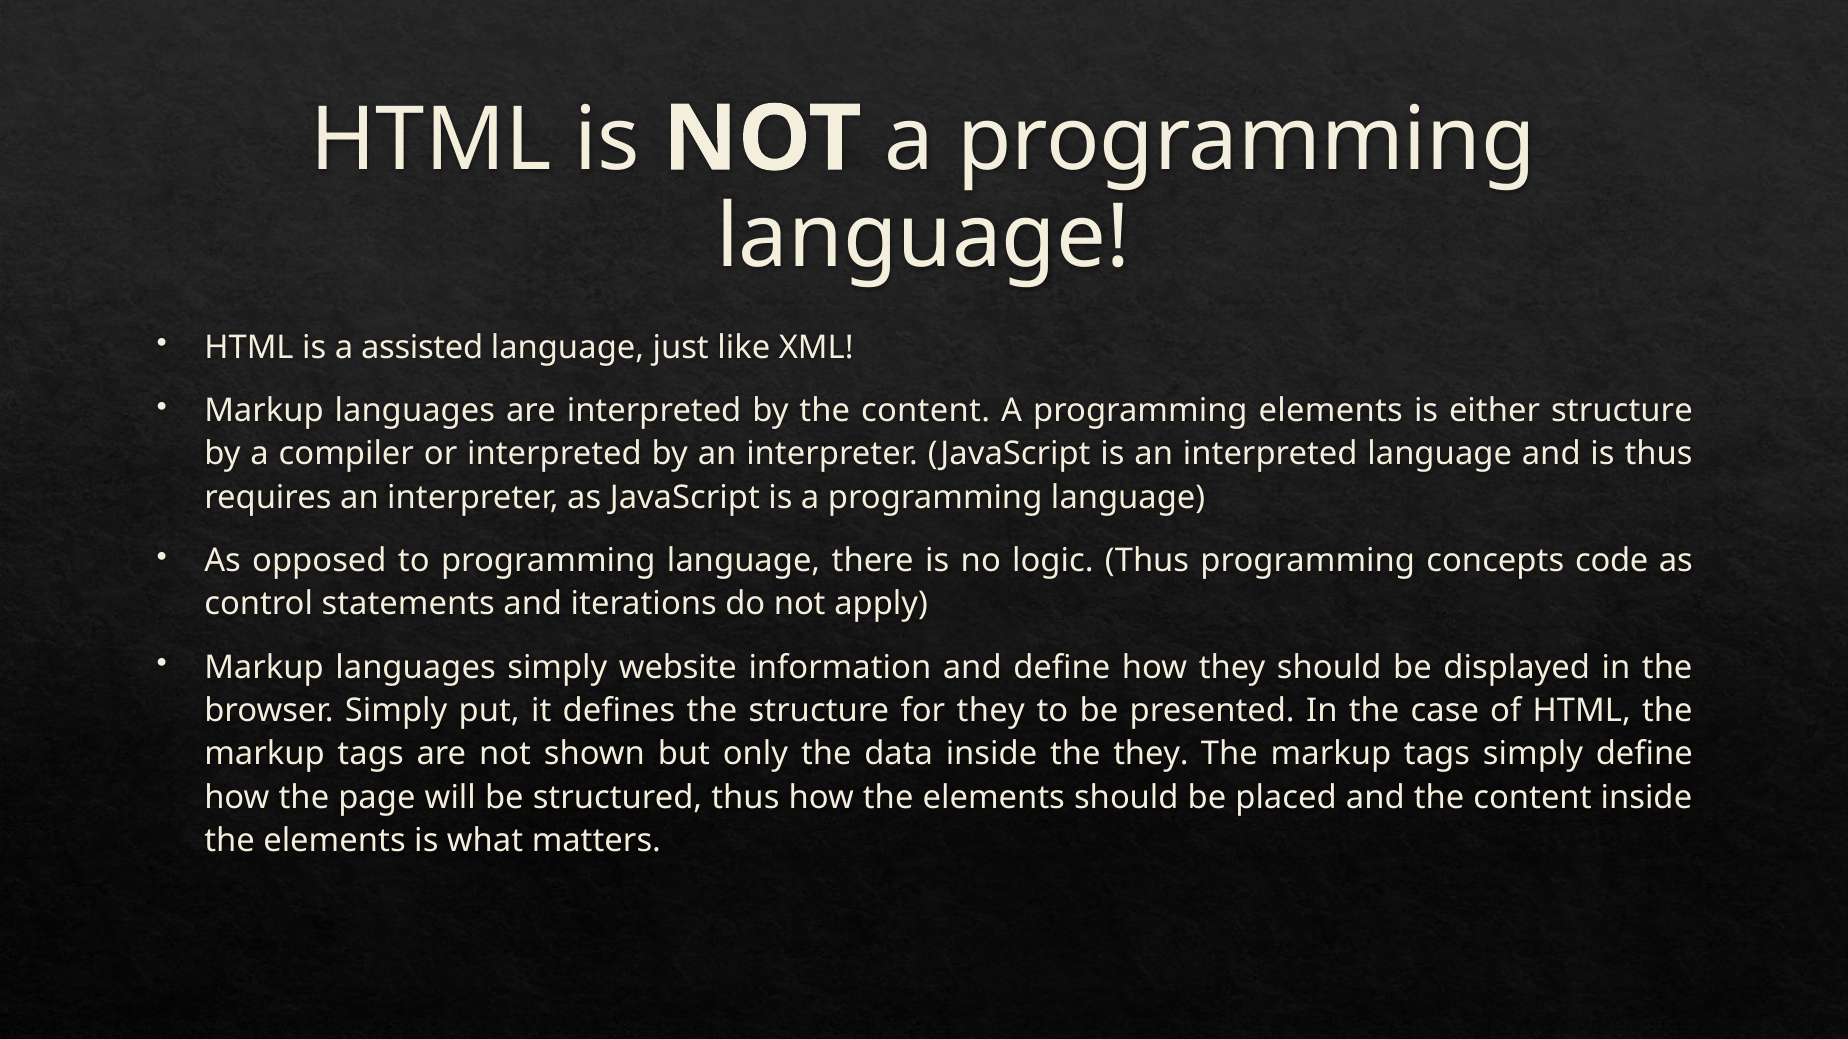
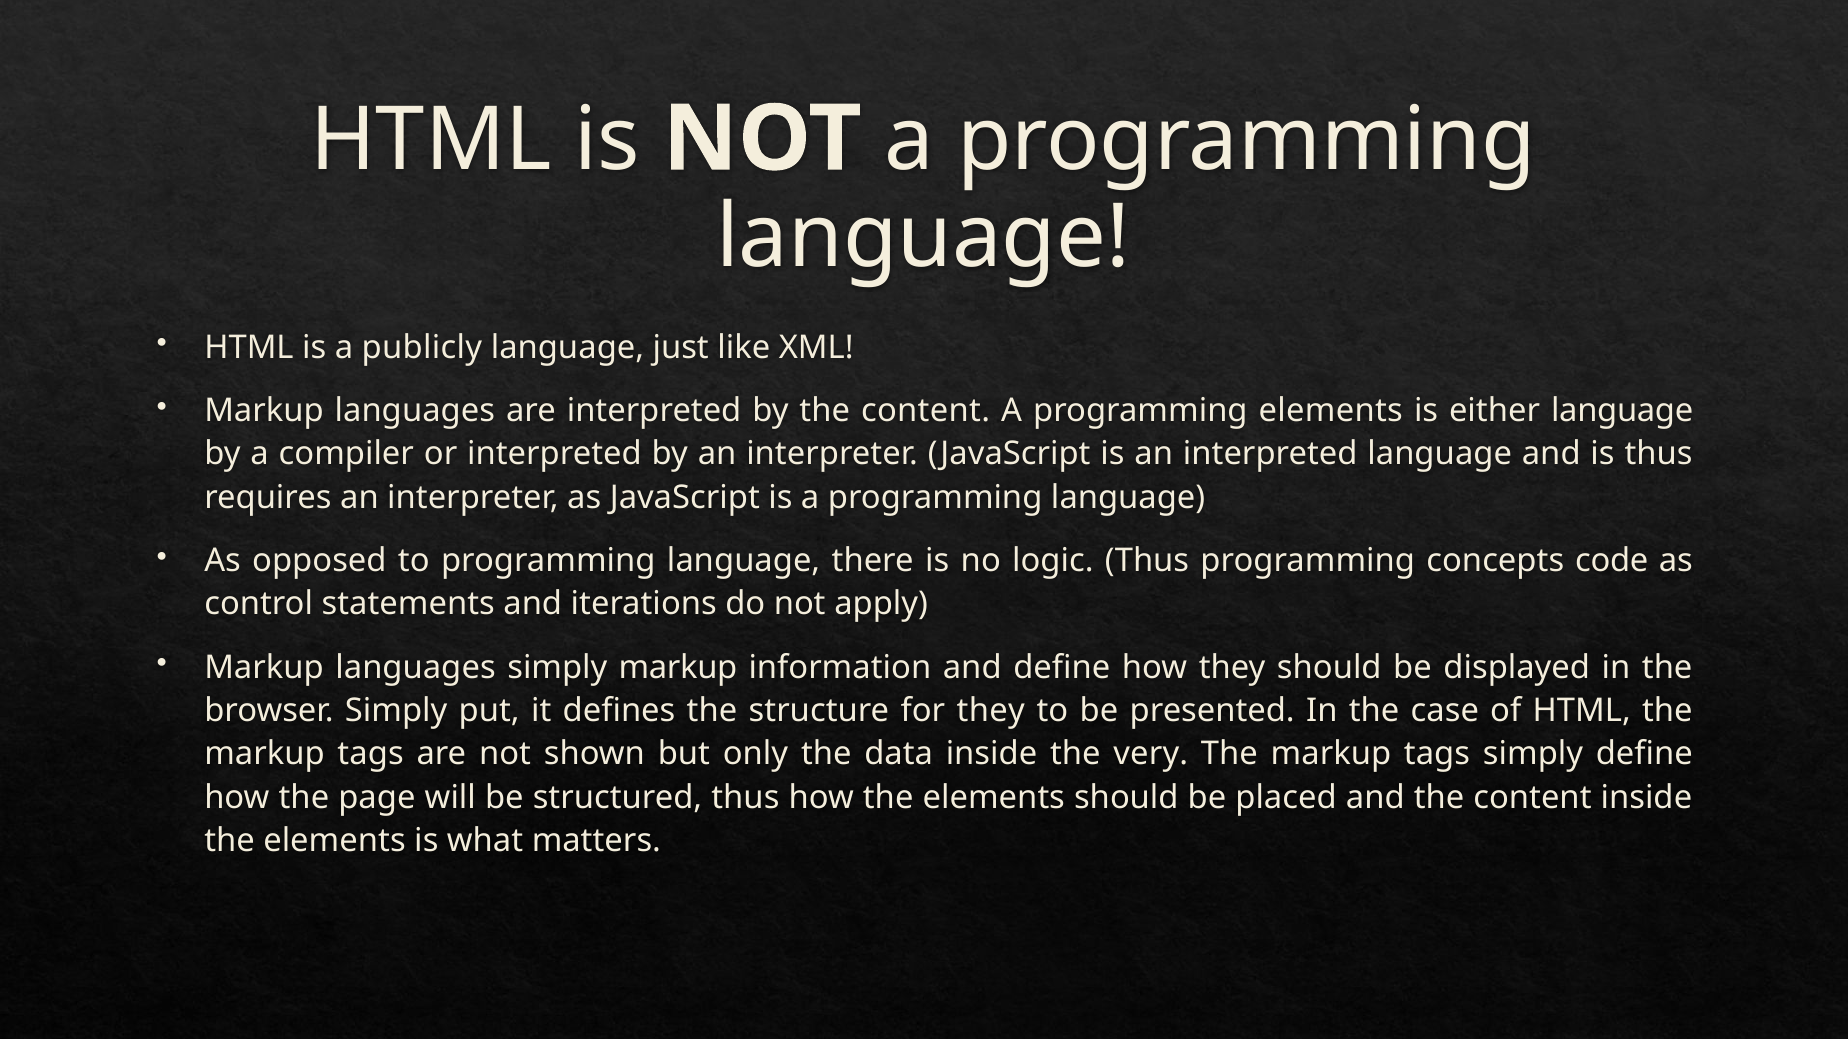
assisted: assisted -> publicly (422, 348)
either structure: structure -> language (1622, 411)
simply website: website -> markup (678, 668)
the they: they -> very (1151, 754)
